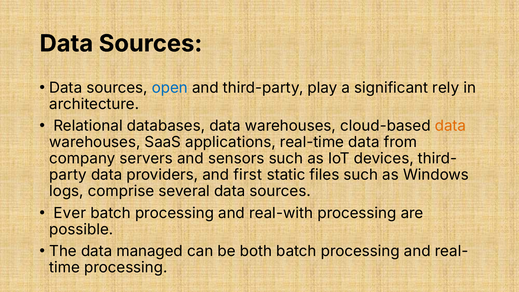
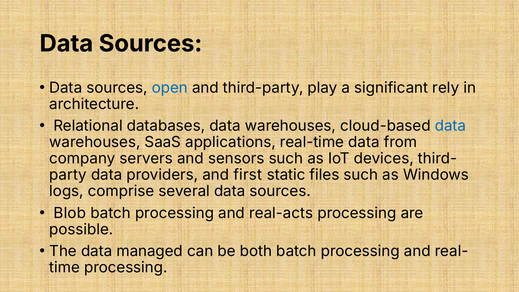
data colour: orange -> blue (450, 126)
Ever: Ever -> Blob (70, 213)
real-with: real-with -> real-acts (281, 213)
